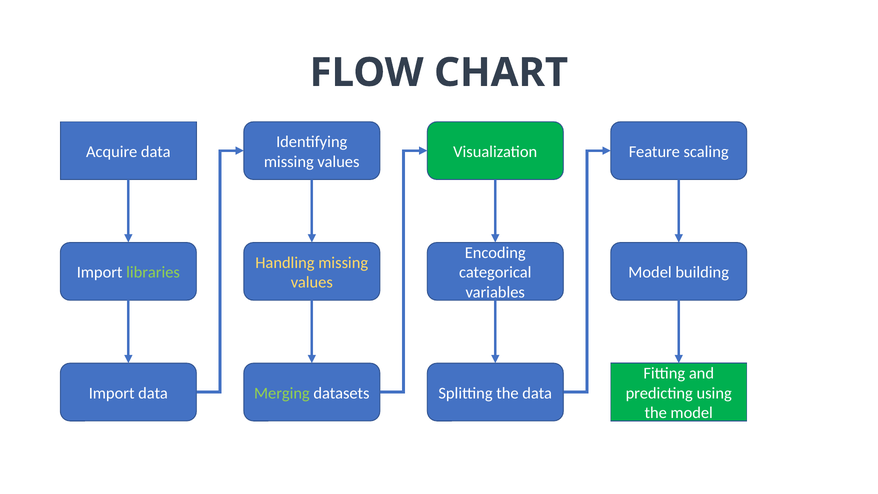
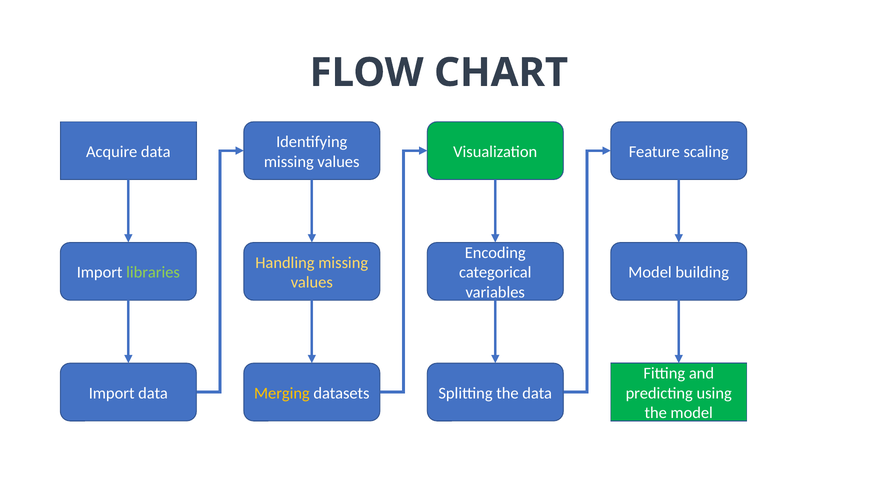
Merging colour: light green -> yellow (282, 393)
